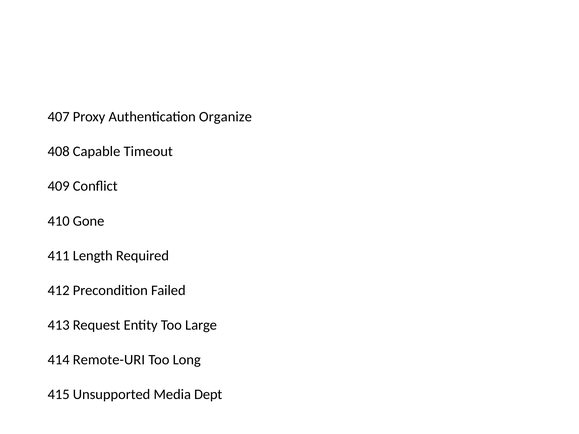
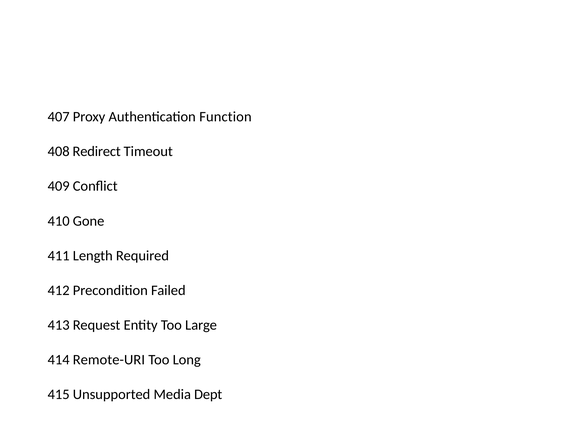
Organize: Organize -> Function (225, 117)
Capable: Capable -> Redirect (97, 152)
